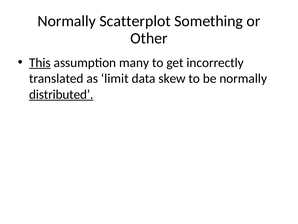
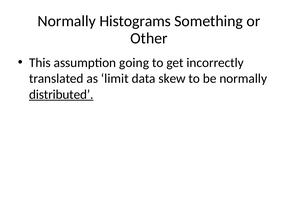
Scatterplot: Scatterplot -> Histograms (135, 21)
This underline: present -> none (40, 63)
many: many -> going (134, 63)
